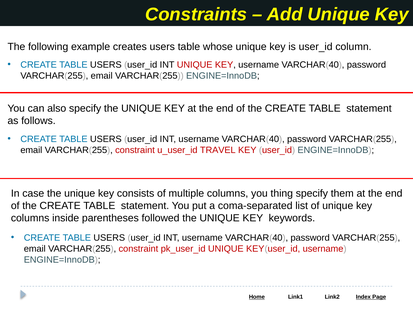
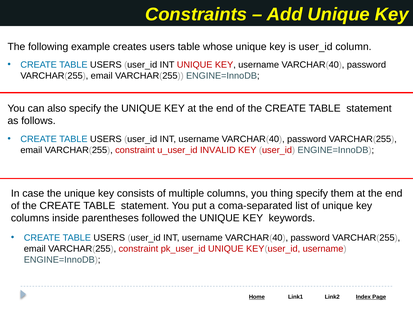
TRAVEL: TRAVEL -> INVALID (218, 150)
